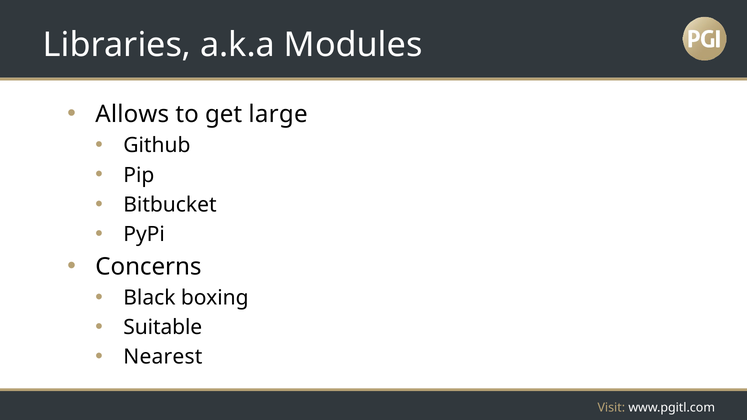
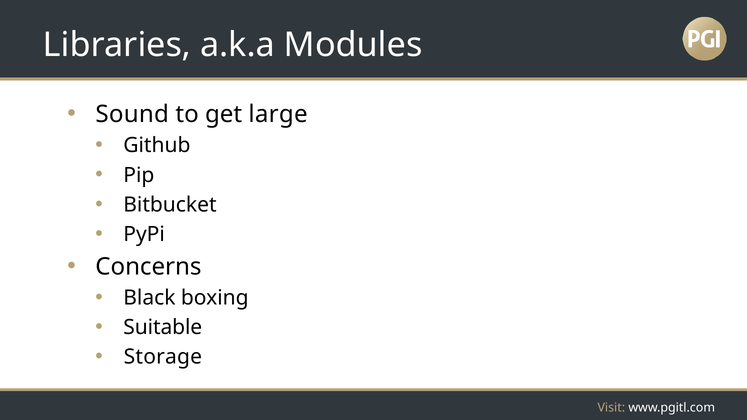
Allows: Allows -> Sound (132, 114)
Nearest: Nearest -> Storage (163, 357)
